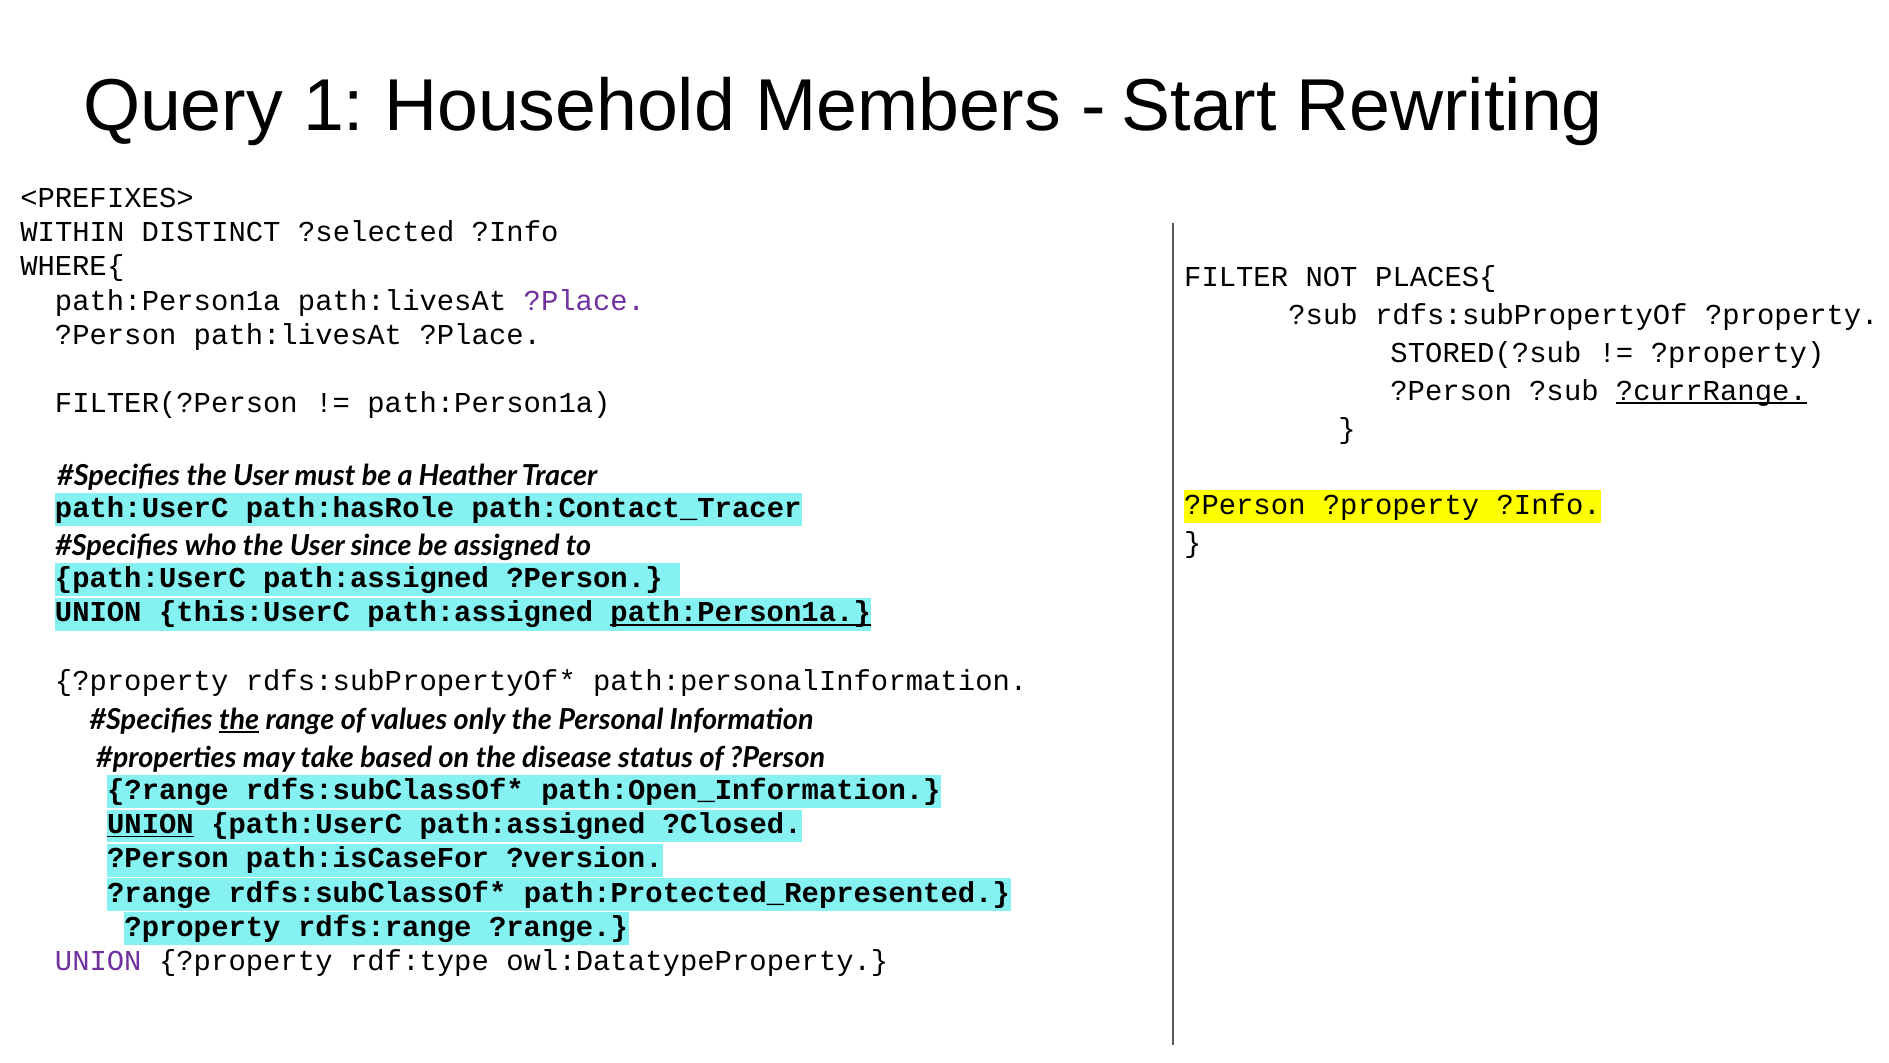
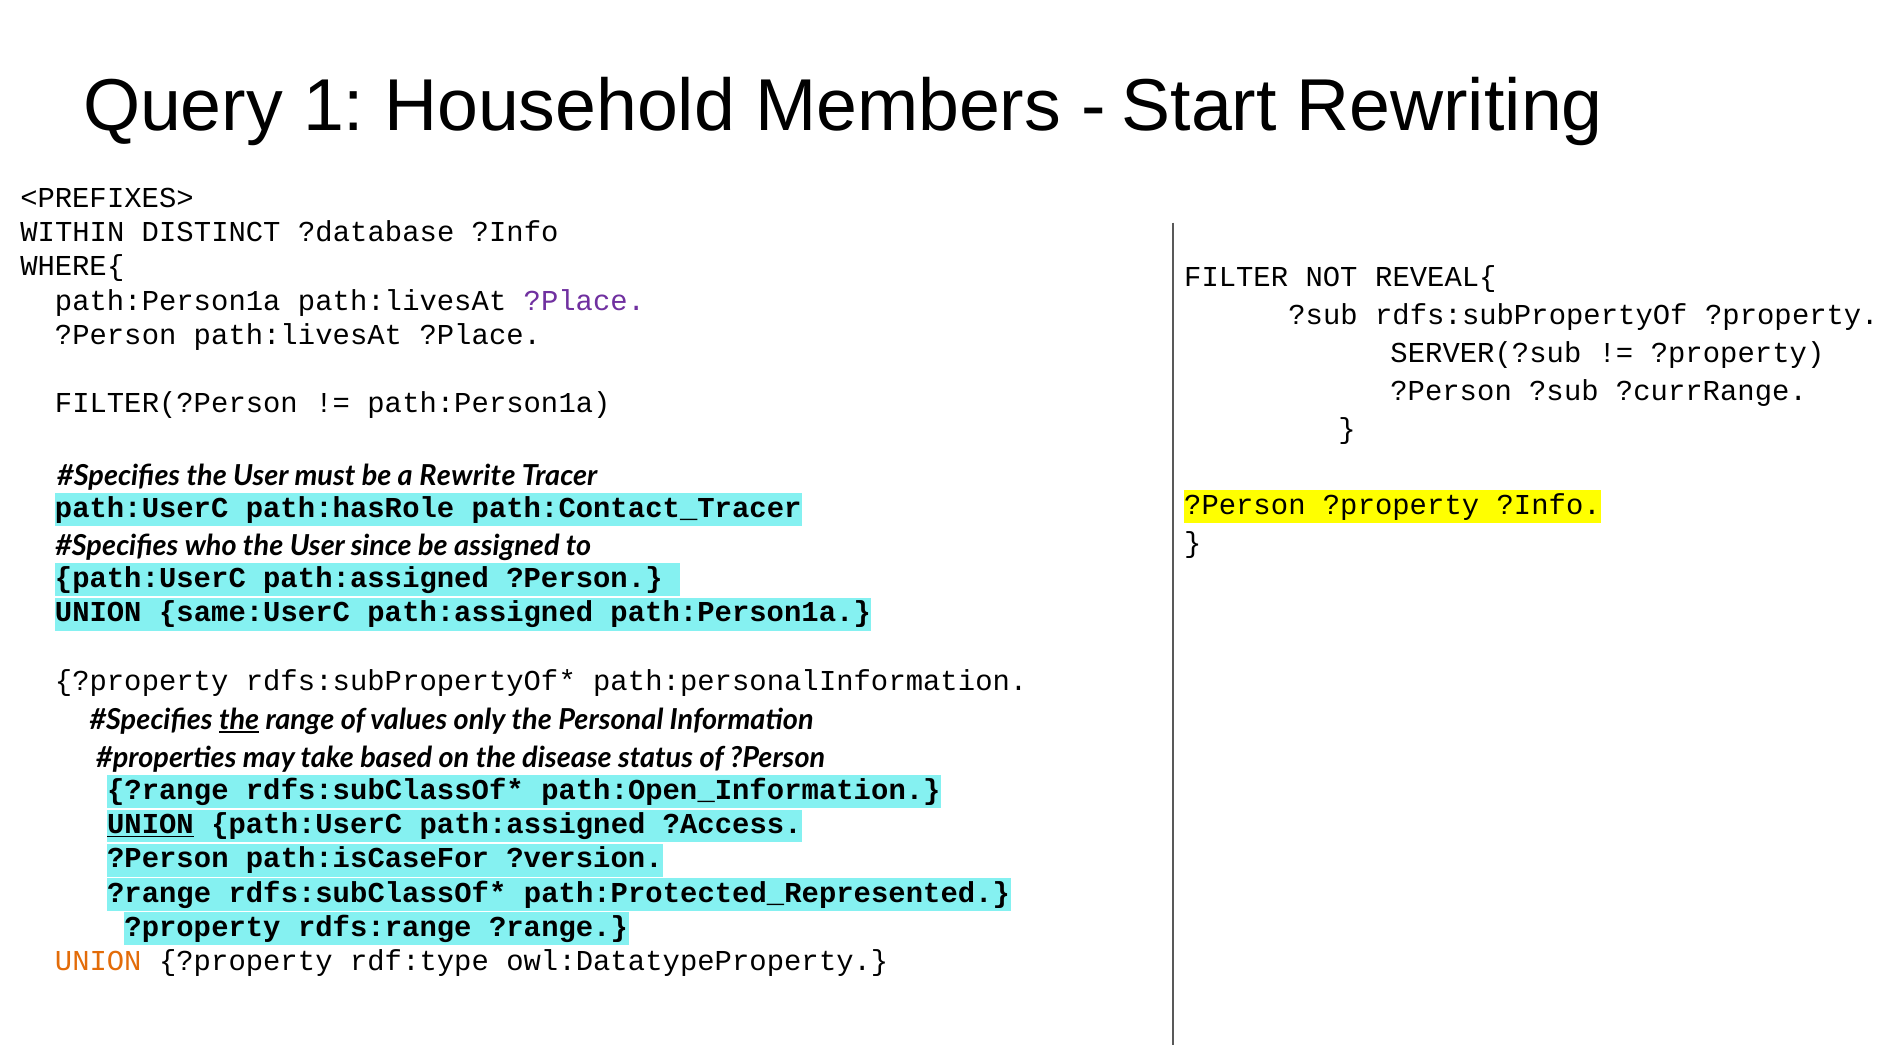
?selected: ?selected -> ?database (376, 232)
PLACES{: PLACES{ -> REVEAL{ (1436, 277)
STORED(?sub: STORED(?sub -> SERVER(?sub (1486, 353)
?currRange underline: present -> none (1711, 391)
Heather: Heather -> Rewrite (467, 476)
this:UserC: this:UserC -> same:UserC (255, 612)
path:Person1a underline: present -> none (741, 612)
?Closed: ?Closed -> ?Access (732, 824)
UNION colour: purple -> orange (98, 961)
